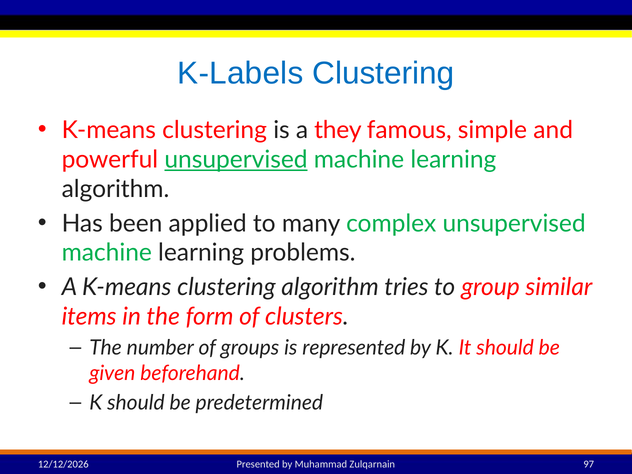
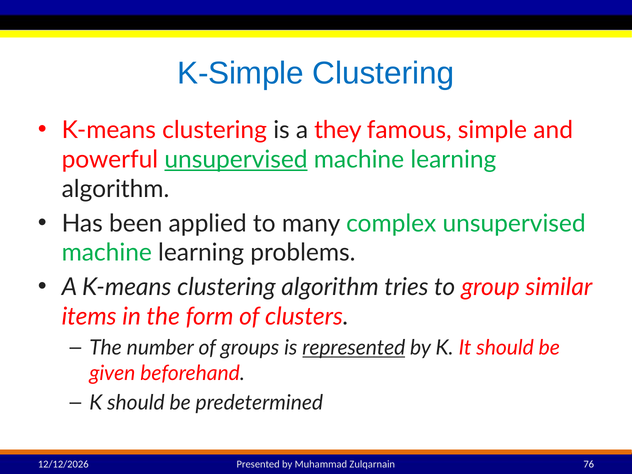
K-Labels: K-Labels -> K-Simple (241, 73)
represented underline: none -> present (354, 348)
97: 97 -> 76 (589, 464)
